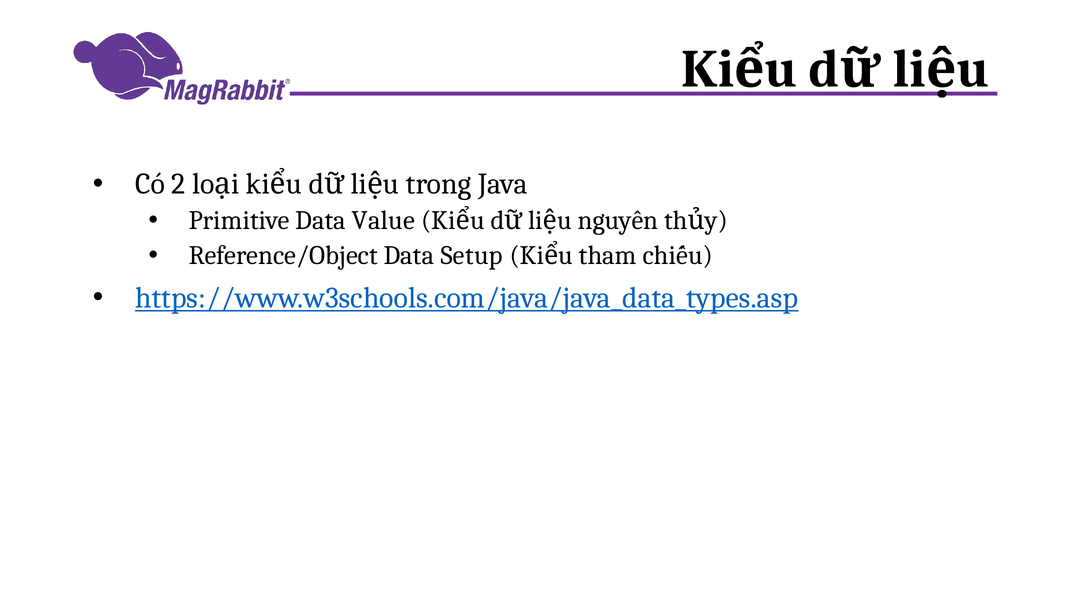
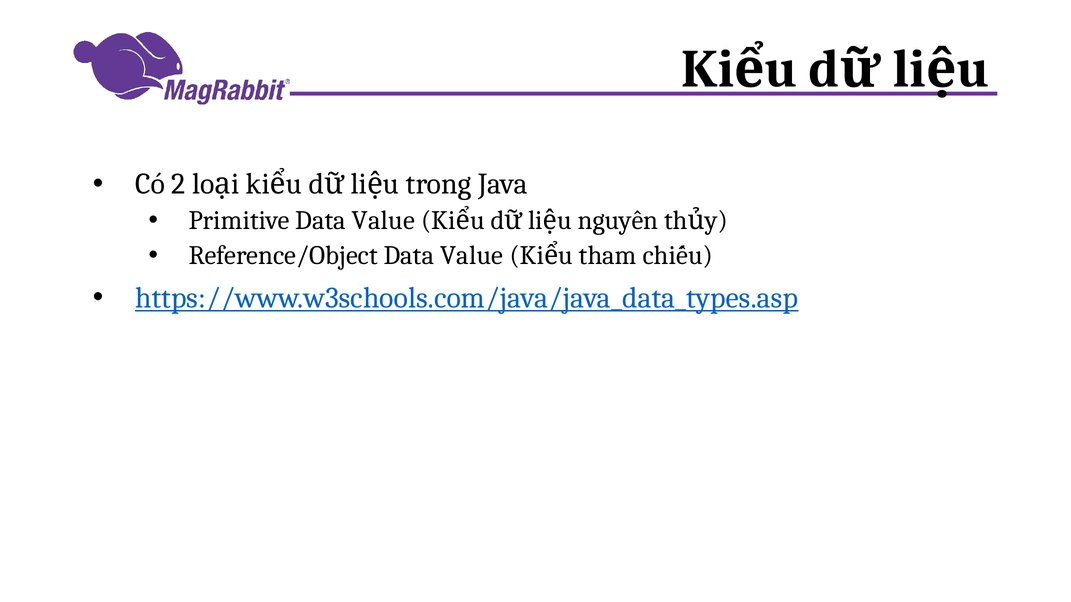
Reference/Object Data Setup: Setup -> Value (472, 256)
